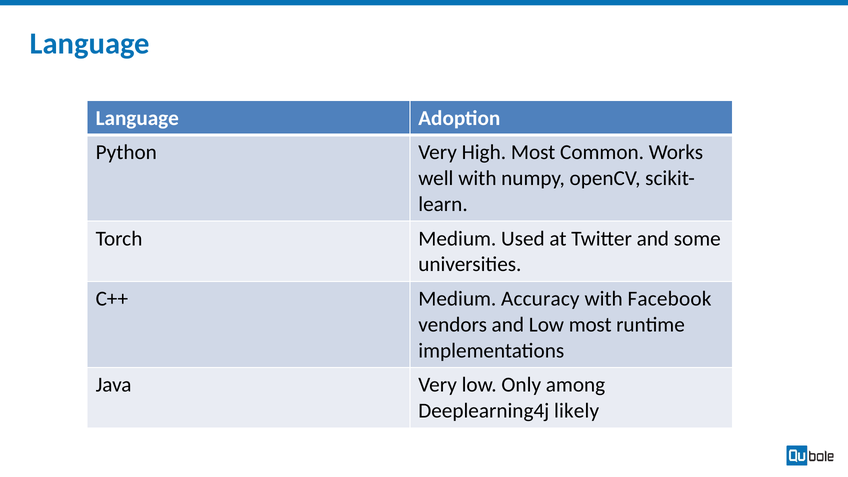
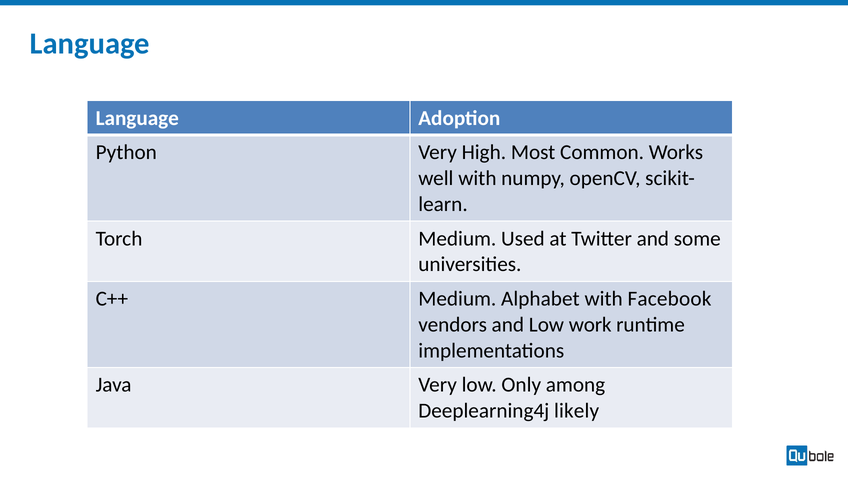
Accuracy: Accuracy -> Alphabet (540, 299)
Low most: most -> work (590, 325)
